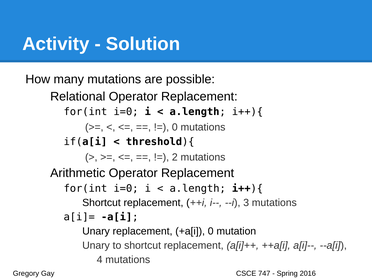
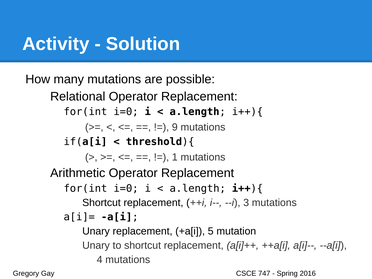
0: 0 -> 9 (175, 127)
2: 2 -> 1 (175, 157)
+a[i 0: 0 -> 5 (211, 231)
